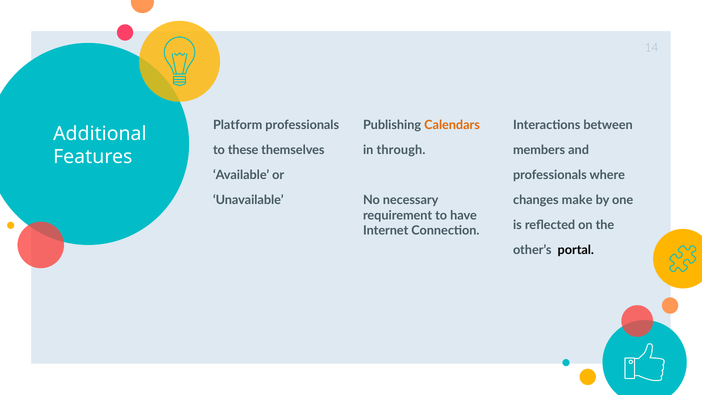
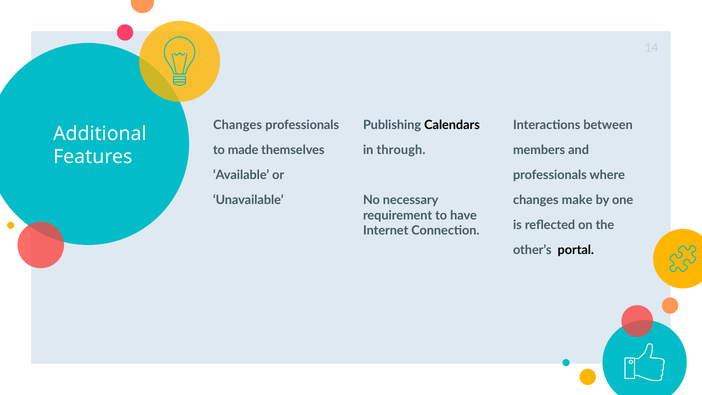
Platform: Platform -> Changes (238, 125)
Calendars colour: orange -> black (452, 125)
these: these -> made (243, 150)
